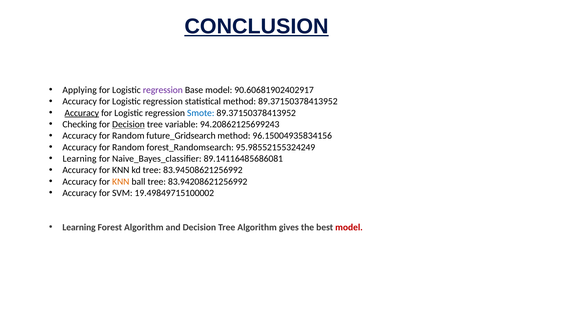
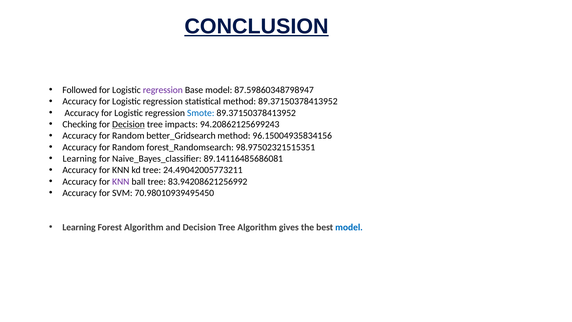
Applying: Applying -> Followed (80, 90)
90.60681902402917: 90.60681902402917 -> 87.59860348798947 (274, 90)
Accuracy underline: present -> none (82, 113)
variable: variable -> impacts (181, 124)
future_Gridsearch: future_Gridsearch -> better_Gridsearch (181, 136)
95.98552155324249: 95.98552155324249 -> 98.97502321515351 (276, 147)
83.94508621256992: 83.94508621256992 -> 24.49042005773211 (203, 170)
KNN colour: orange -> purple (121, 181)
19.49849715100002: 19.49849715100002 -> 70.98010939495450 (174, 193)
model colour: red -> blue (349, 227)
